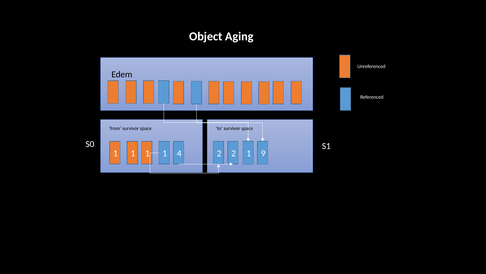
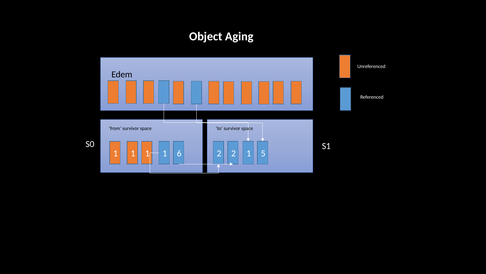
4: 4 -> 6 (179, 153)
9: 9 -> 5 (263, 153)
